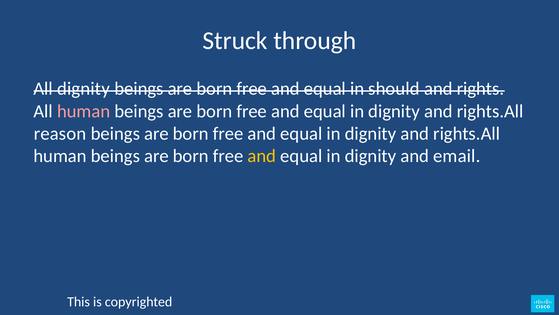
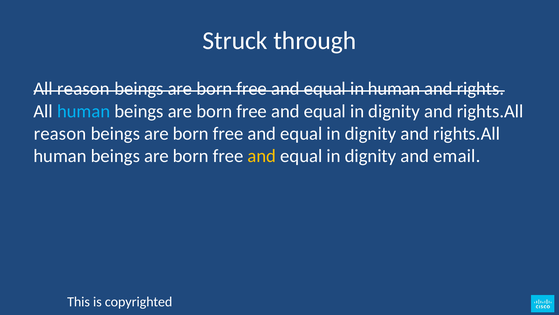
All dignity: dignity -> reason (84, 89)
in should: should -> human (394, 89)
human colour: pink -> light blue (84, 111)
